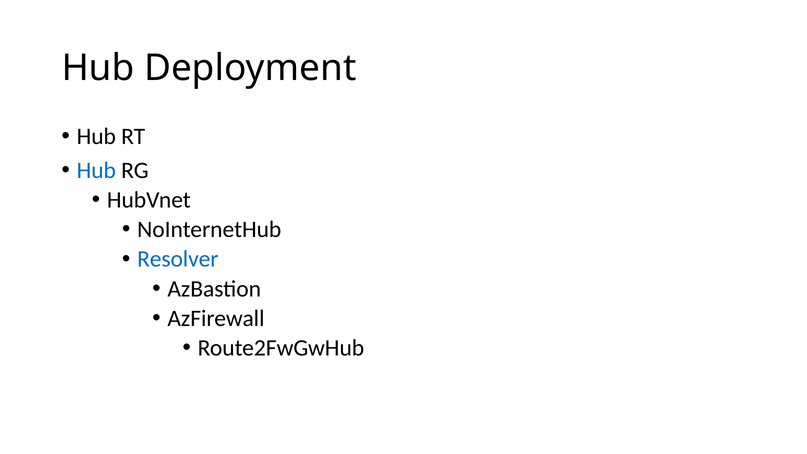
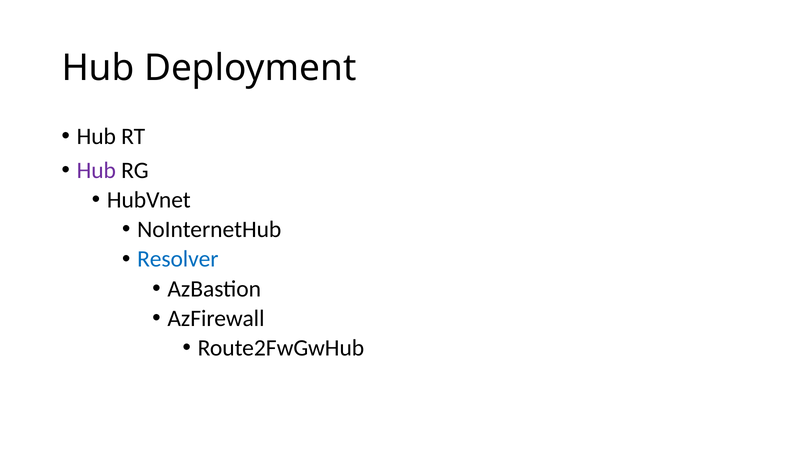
Hub colour: blue -> purple (96, 170)
